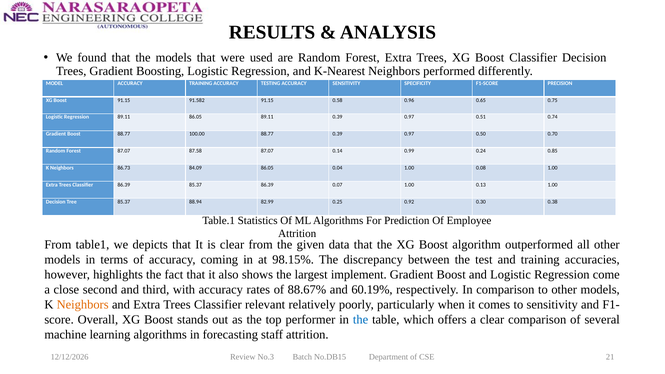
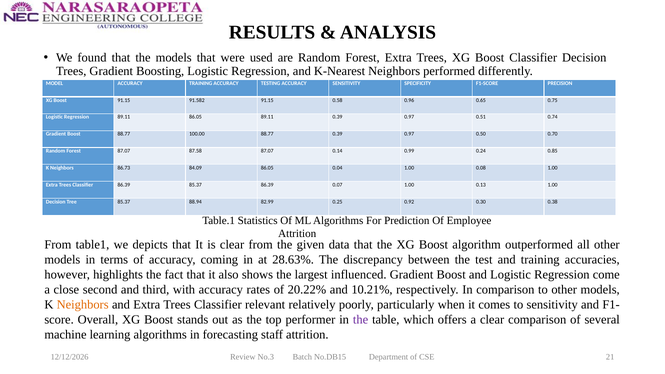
98.15%: 98.15% -> 28.63% (293, 260)
implement: implement -> influenced (359, 275)
88.67%: 88.67% -> 20.22% (307, 290)
60.19%: 60.19% -> 10.21% (372, 290)
the colour: blue -> purple (361, 320)
